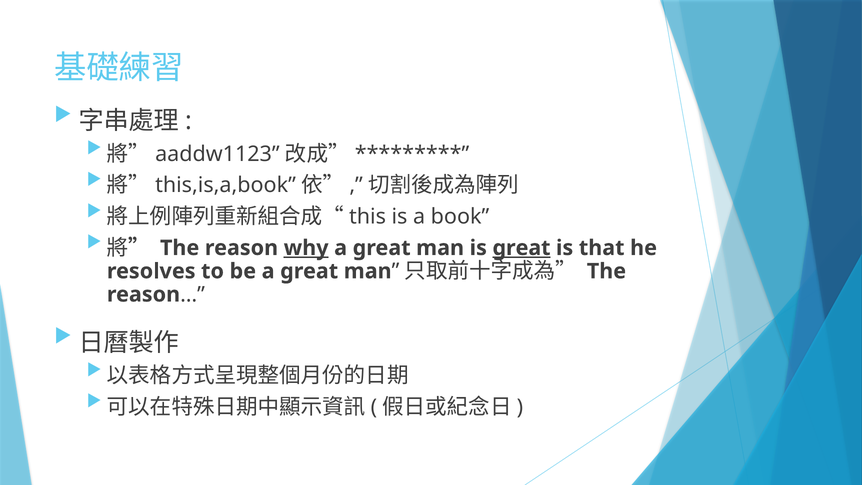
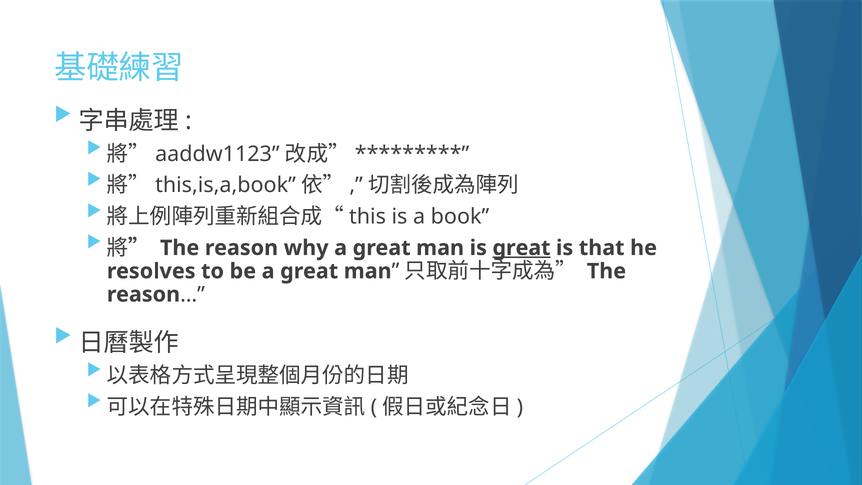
why underline: present -> none (306, 248)
